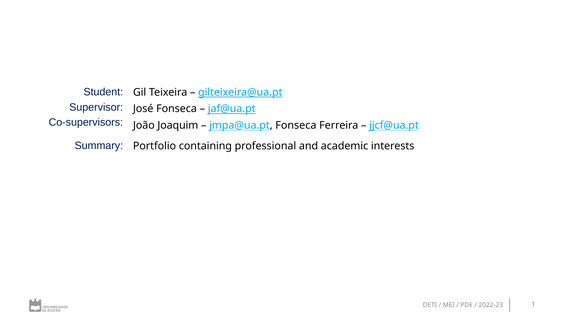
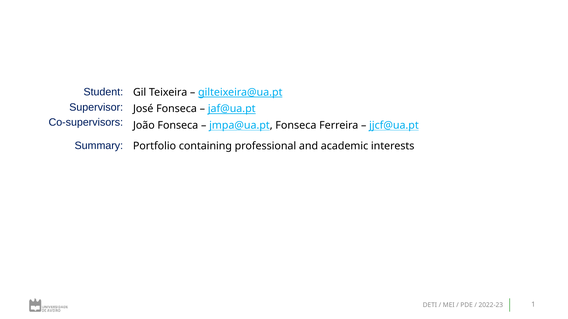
João Joaquim: Joaquim -> Fonseca (178, 126)
